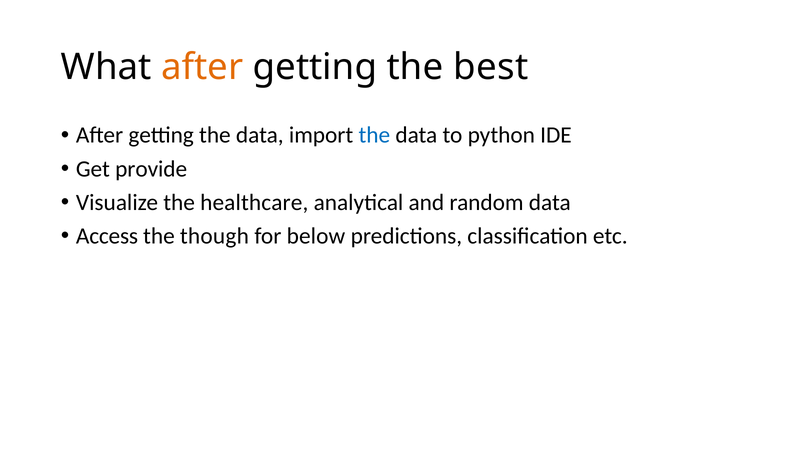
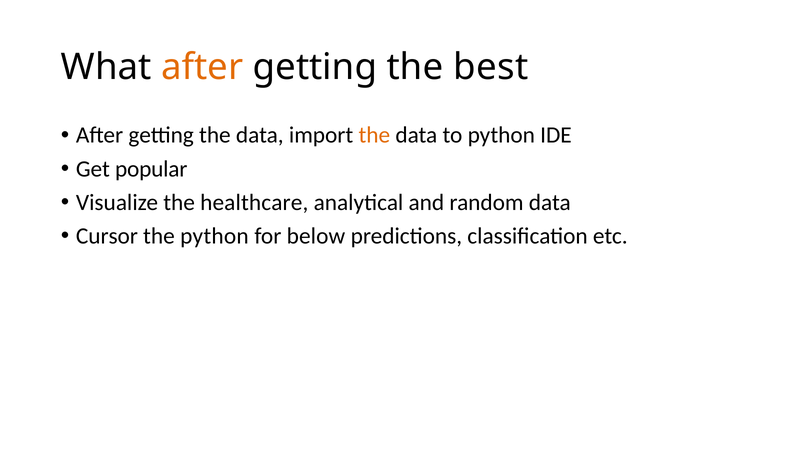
the colour: blue -> orange (374, 135)
provide: provide -> popular (151, 169)
Access: Access -> Cursor (107, 236)
the though: though -> python (214, 236)
